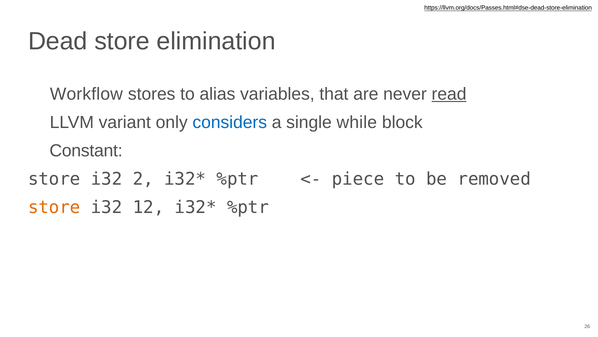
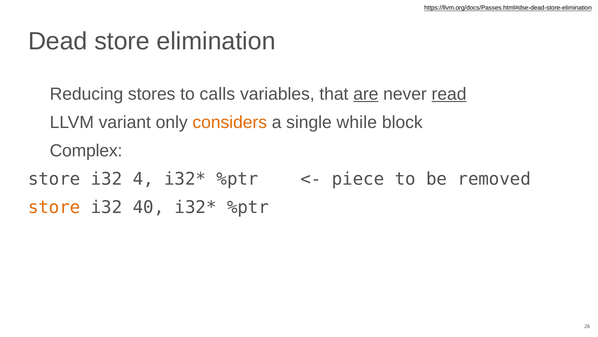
Workflow: Workflow -> Reducing (86, 94)
alias: alias -> calls (217, 94)
are underline: none -> present (366, 94)
considers colour: blue -> orange (230, 122)
Constant: Constant -> Complex (86, 150)
2: 2 -> 4 (143, 179)
12: 12 -> 40 (148, 207)
